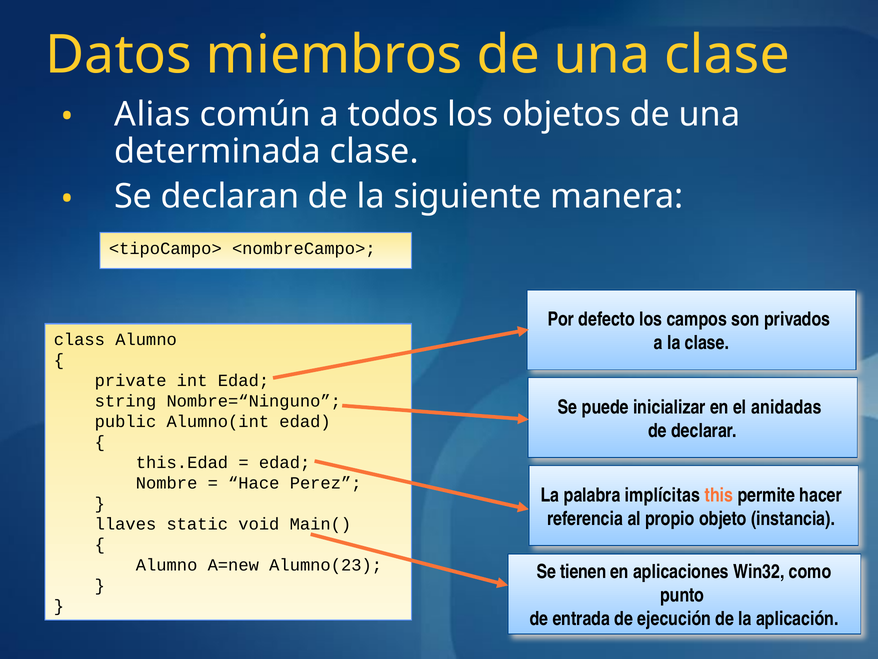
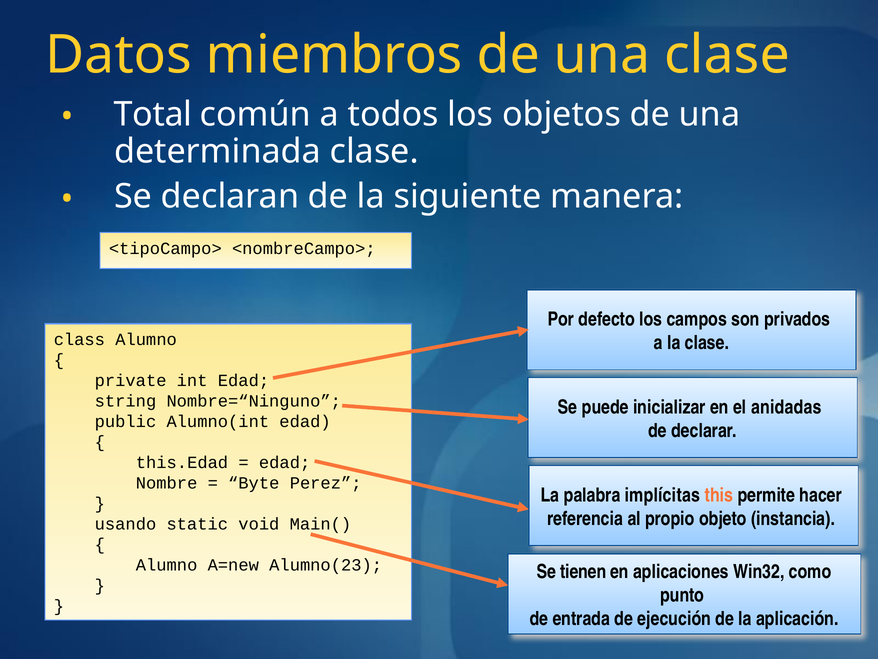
Alias: Alias -> Total (153, 114)
Hace: Hace -> Byte (254, 483)
llaves: llaves -> usando (125, 524)
